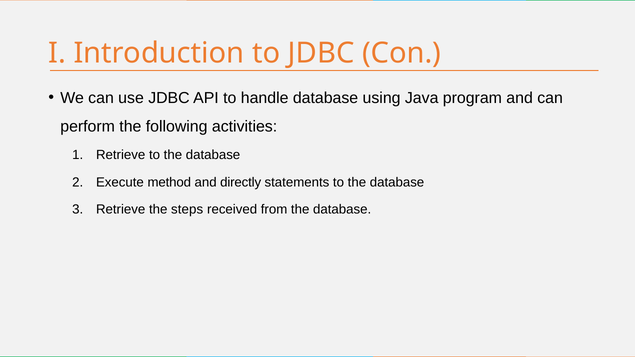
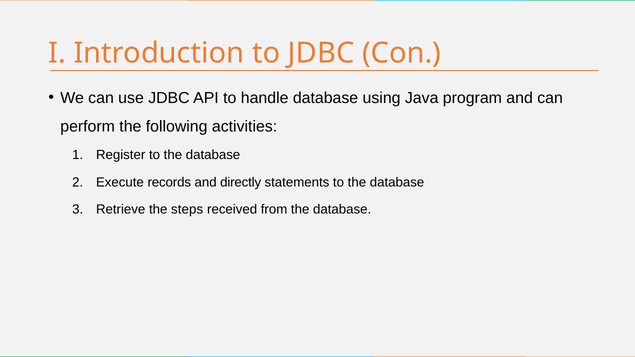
Retrieve: Retrieve -> Register (121, 155)
method: method -> records (169, 182)
